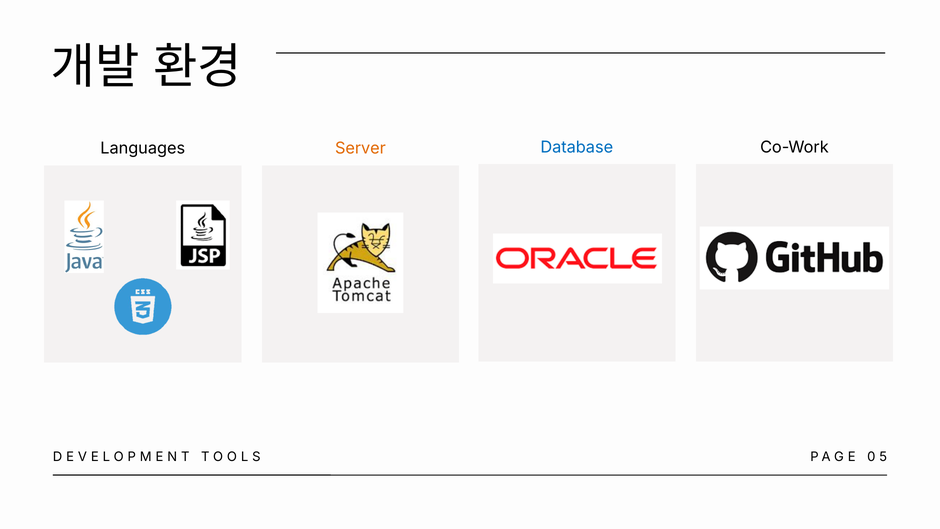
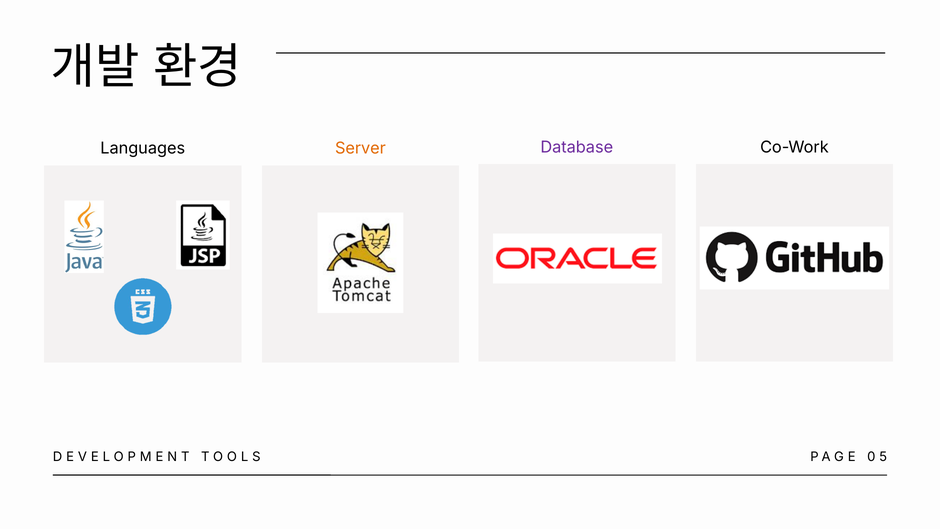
Database colour: blue -> purple (577, 147)
